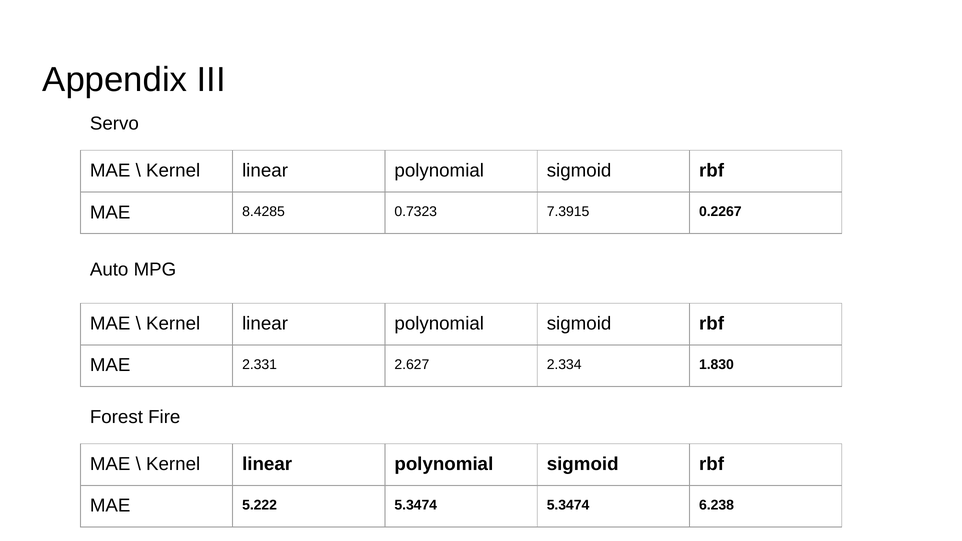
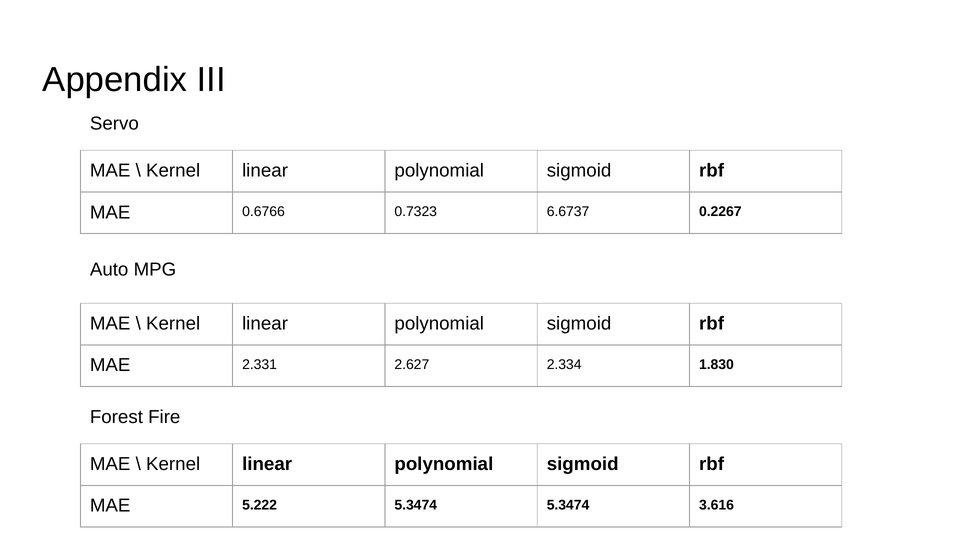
8.4285: 8.4285 -> 0.6766 (264, 212)
7.3915: 7.3915 -> 6.6737 (568, 212)
6.238: 6.238 -> 3.616 (717, 505)
